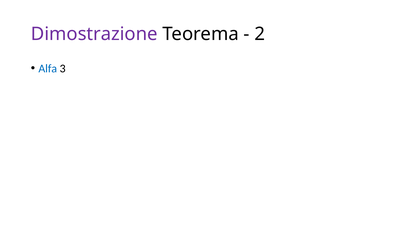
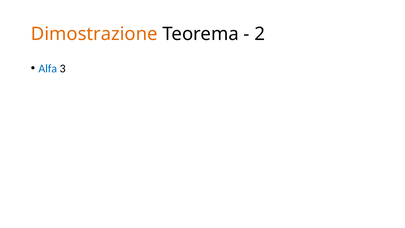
Dimostrazione colour: purple -> orange (94, 34)
